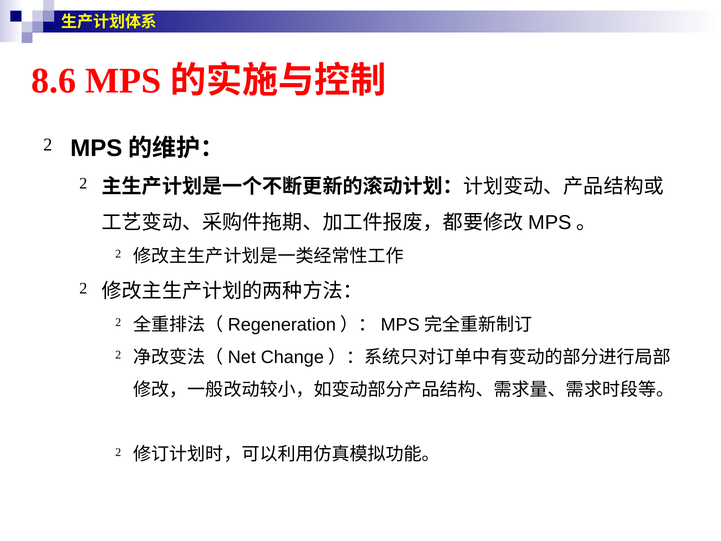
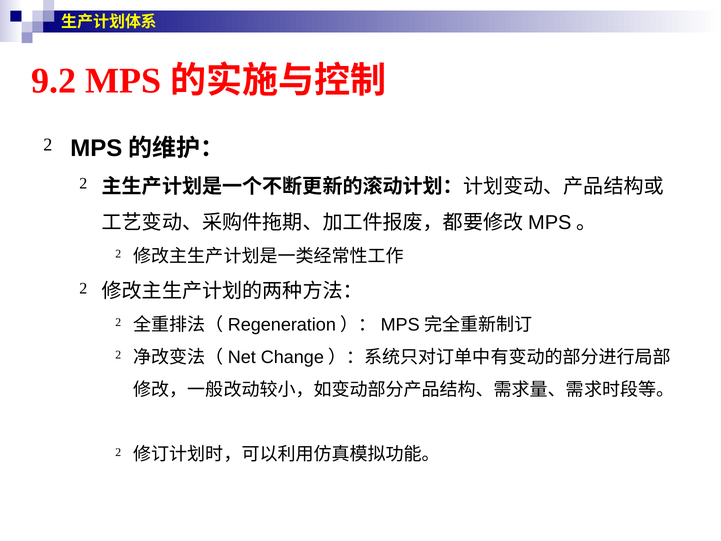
8.6: 8.6 -> 9.2 (54, 81)
